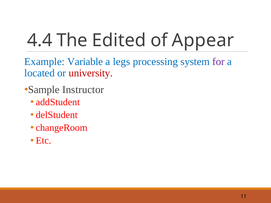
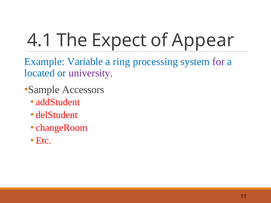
4.4: 4.4 -> 4.1 (40, 40)
Edited: Edited -> Expect (119, 40)
legs: legs -> ring (122, 62)
university colour: red -> purple (91, 73)
Instructor: Instructor -> Accessors (83, 90)
